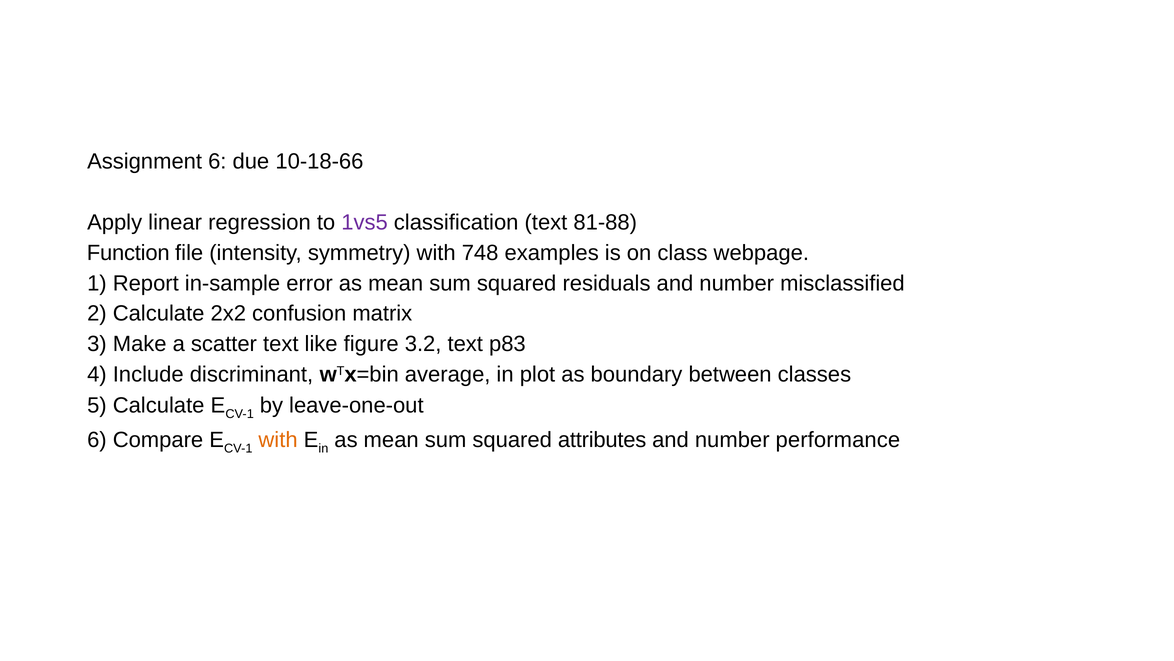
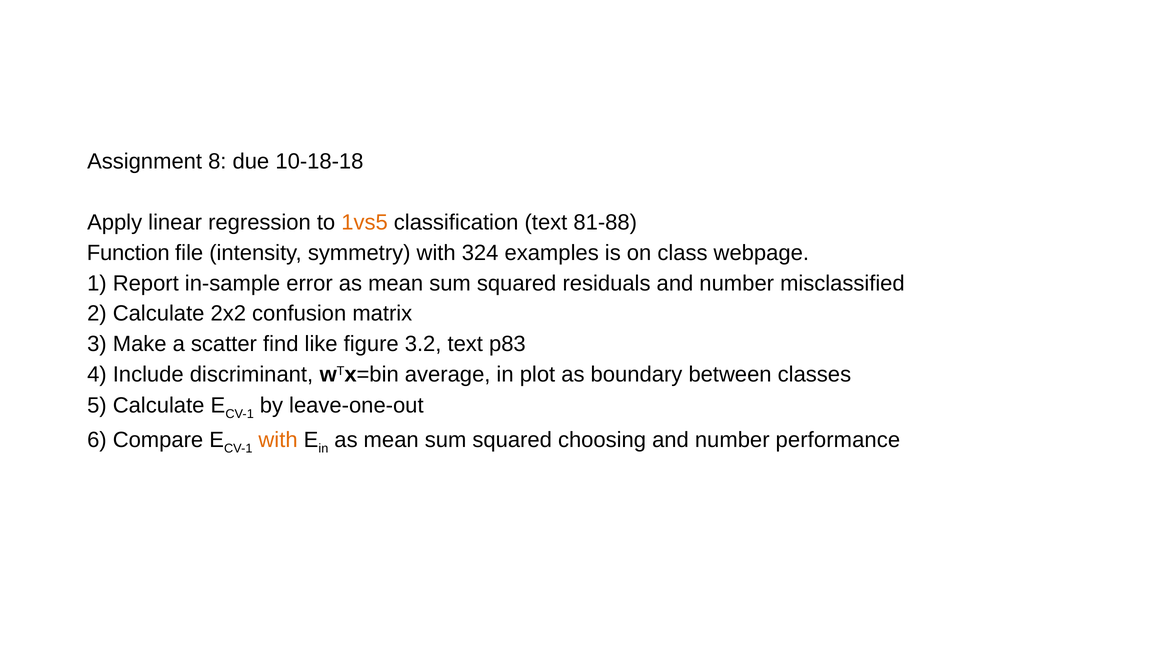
Assignment 6: 6 -> 8 (217, 162)
10-18-66: 10-18-66 -> 10-18-18 (319, 162)
1vs5 colour: purple -> orange (365, 222)
748: 748 -> 324 (480, 253)
scatter text: text -> find (281, 344)
attributes: attributes -> choosing (602, 439)
